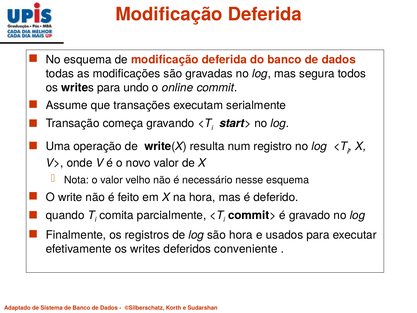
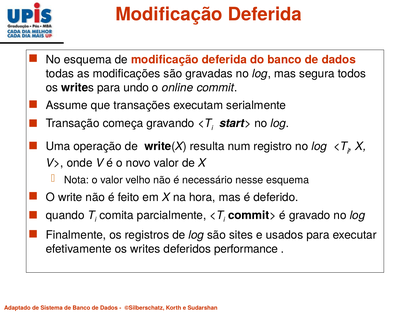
são hora: hora -> sites (241, 235)
conveniente: conveniente -> performance (246, 249)
